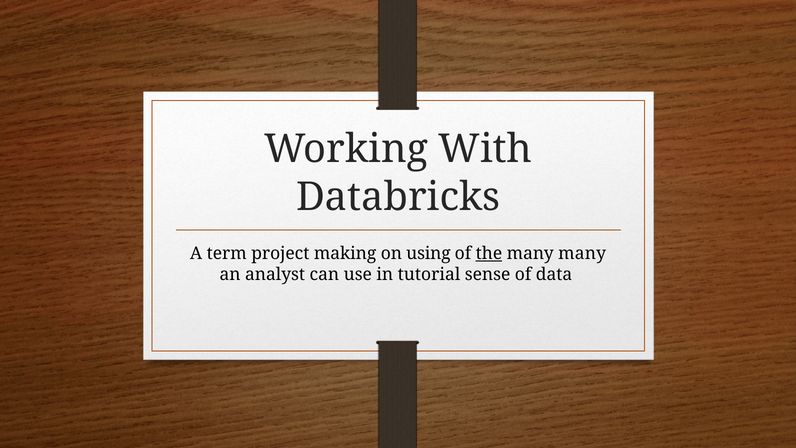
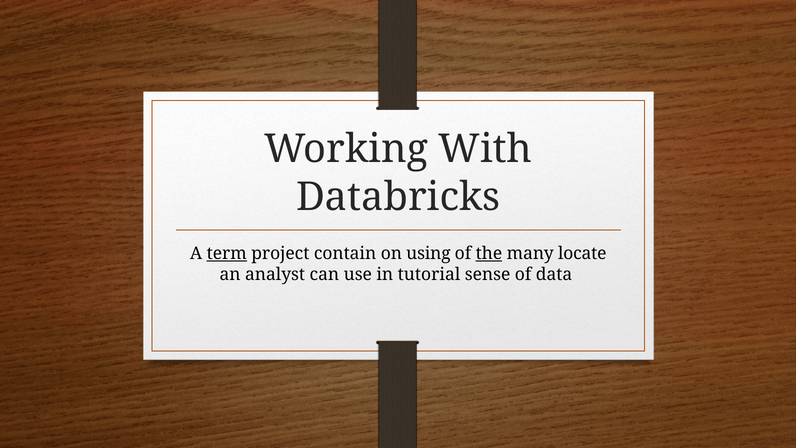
term underline: none -> present (227, 253)
making: making -> contain (345, 253)
many many: many -> locate (582, 253)
